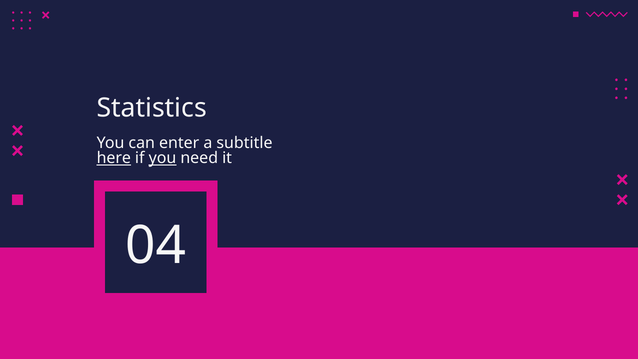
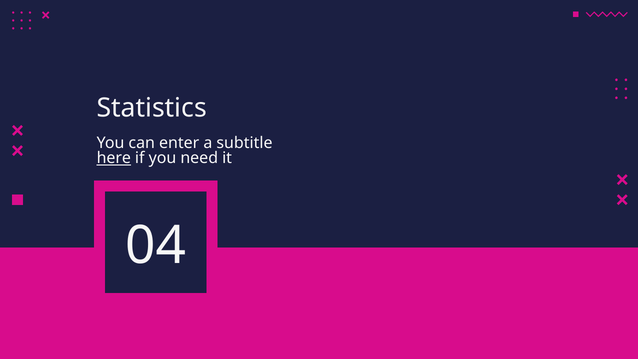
you underline: present -> none (162, 158)
